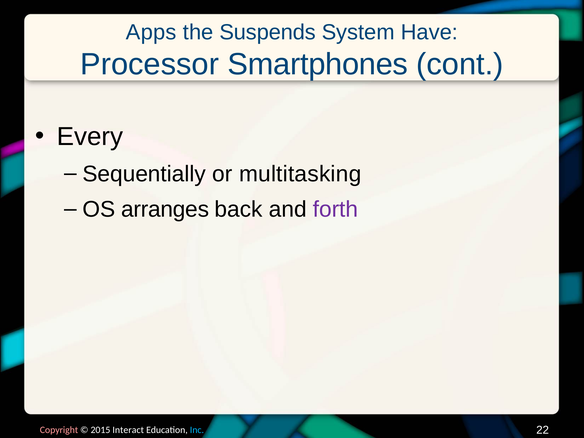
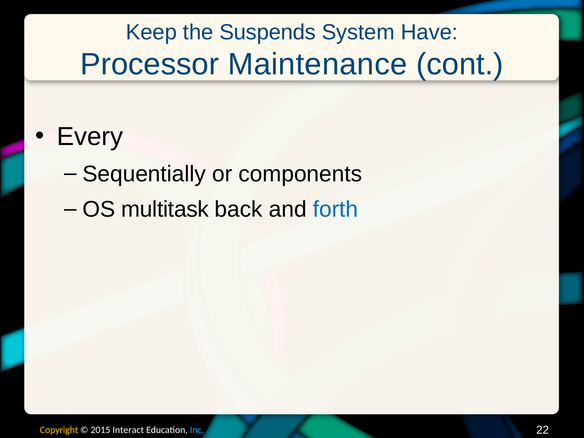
Apps: Apps -> Keep (151, 32)
Smartphones: Smartphones -> Maintenance (318, 64)
multitasking: multitasking -> components (300, 174)
arranges: arranges -> multitask (165, 209)
forth colour: purple -> blue (336, 209)
Copyright colour: pink -> yellow (59, 430)
